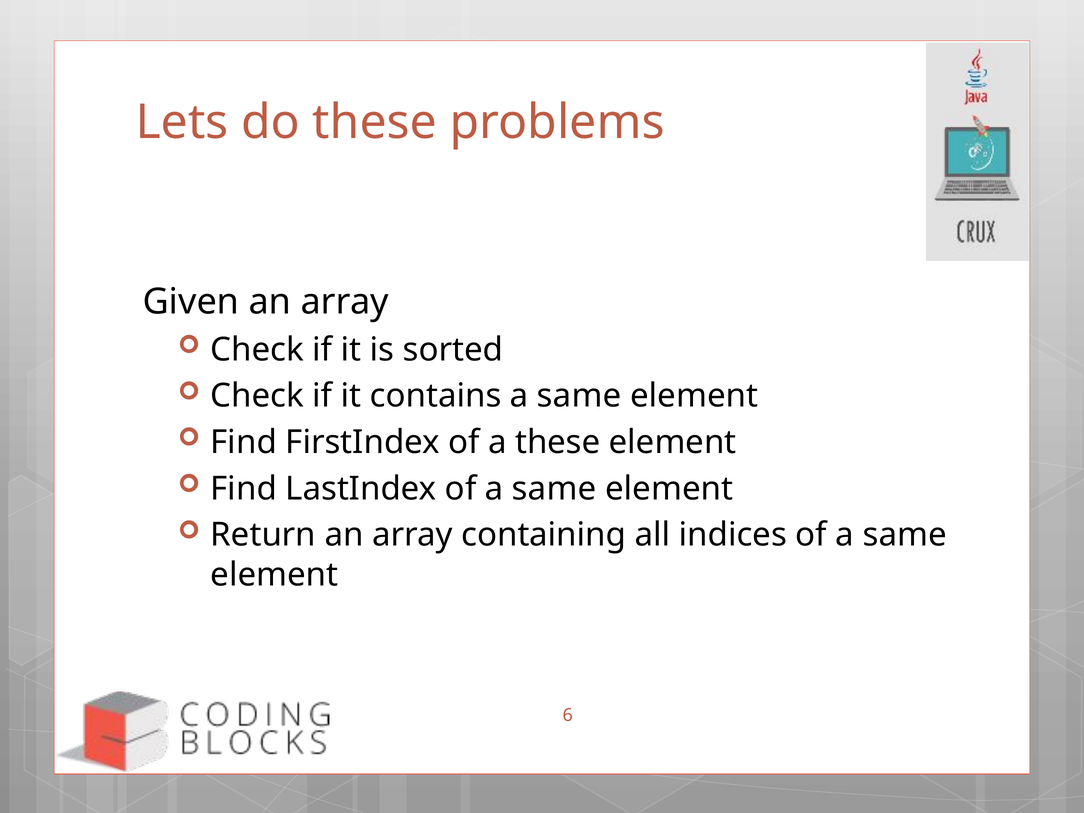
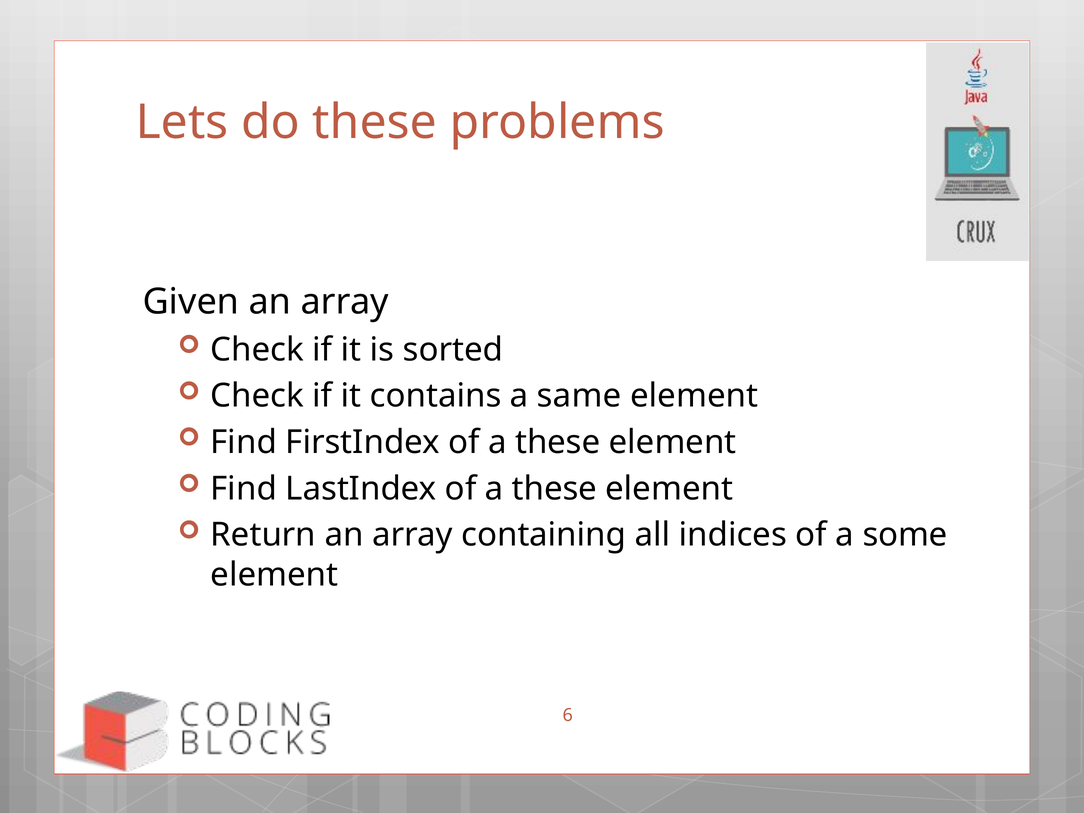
LastIndex of a same: same -> these (554, 489)
indices of a same: same -> some (905, 535)
